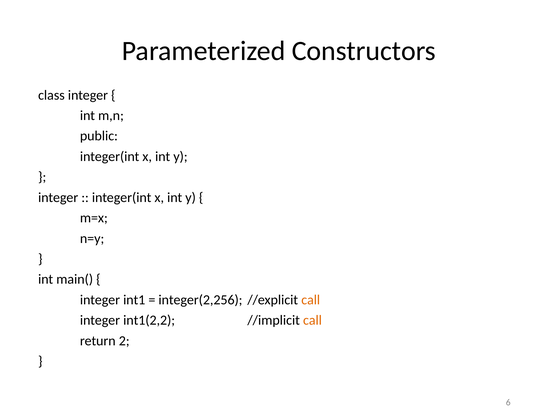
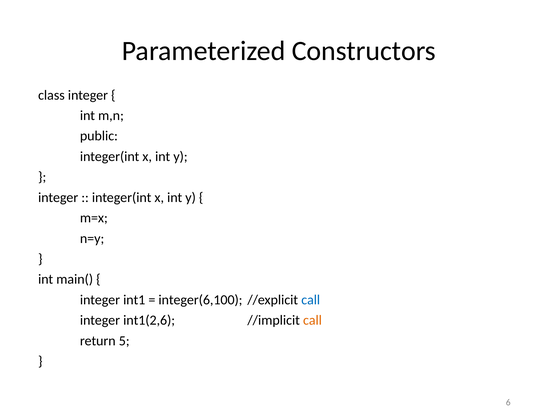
integer(2,256: integer(2,256 -> integer(6,100 (200, 299)
call colour: orange -> blue (311, 299)
int1(2,2: int1(2,2 -> int1(2,6 (149, 320)
2: 2 -> 5 (124, 340)
